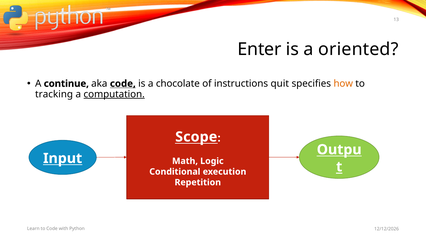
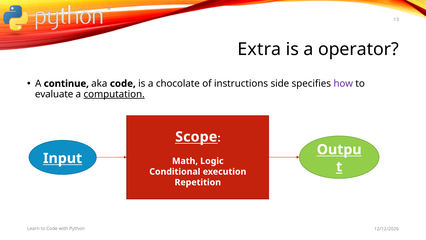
Enter: Enter -> Extra (259, 49)
oriented: oriented -> operator (358, 49)
code underline: present -> none (123, 83)
quit: quit -> side (280, 83)
how colour: orange -> purple (343, 83)
tracking: tracking -> evaluate (54, 94)
